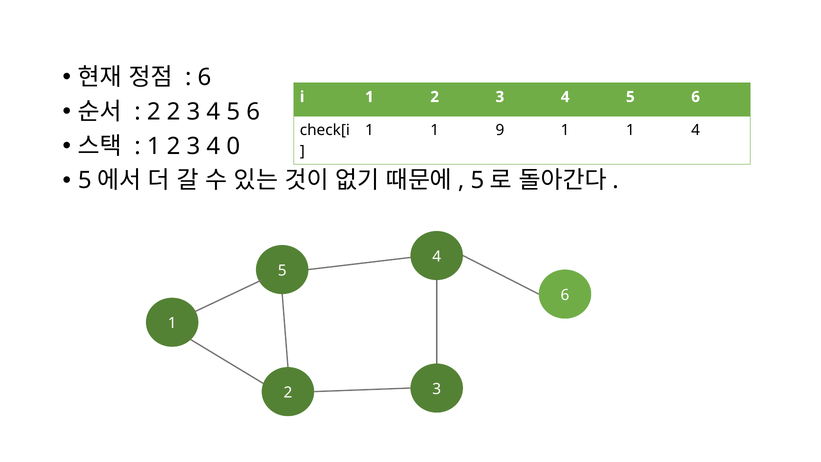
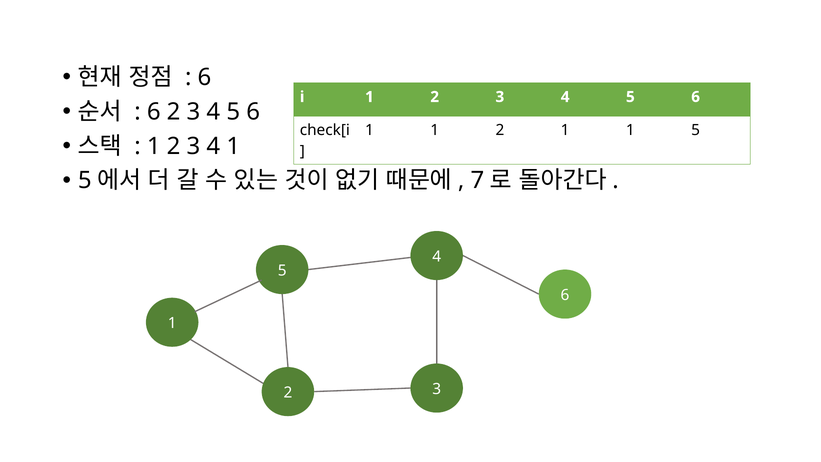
2: 2 -> 6 (154, 112)
1 1 9: 9 -> 2 (500, 130)
1 1 4: 4 -> 5 (696, 130)
4 0: 0 -> 1 (233, 146)
5: 5 -> 7 (477, 181)
